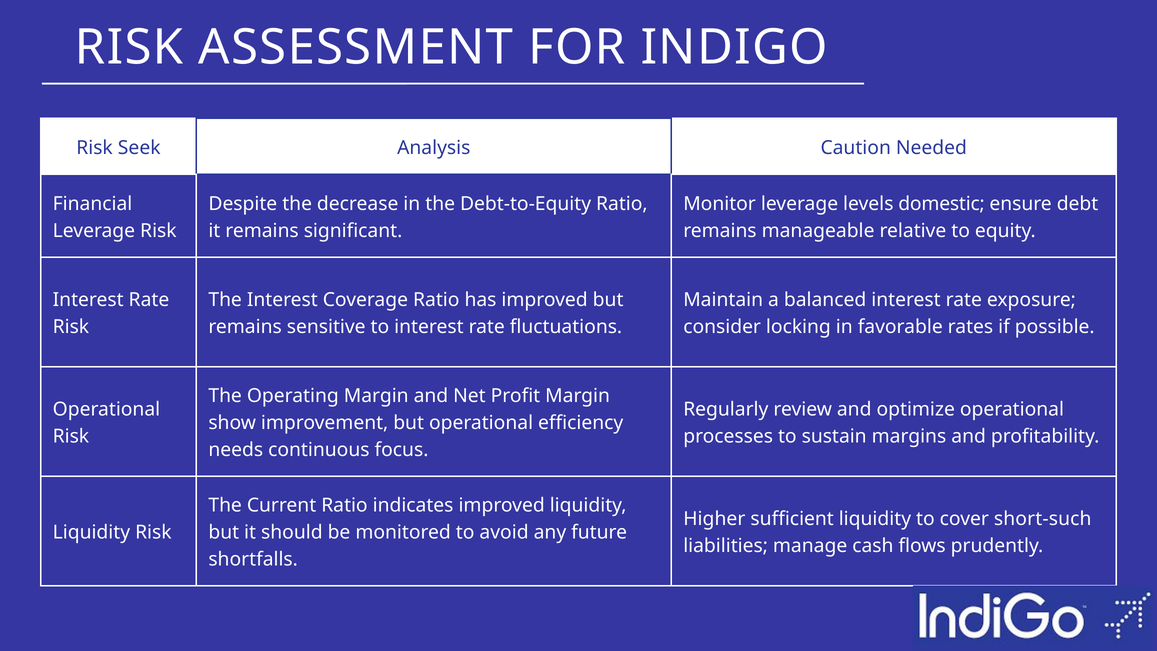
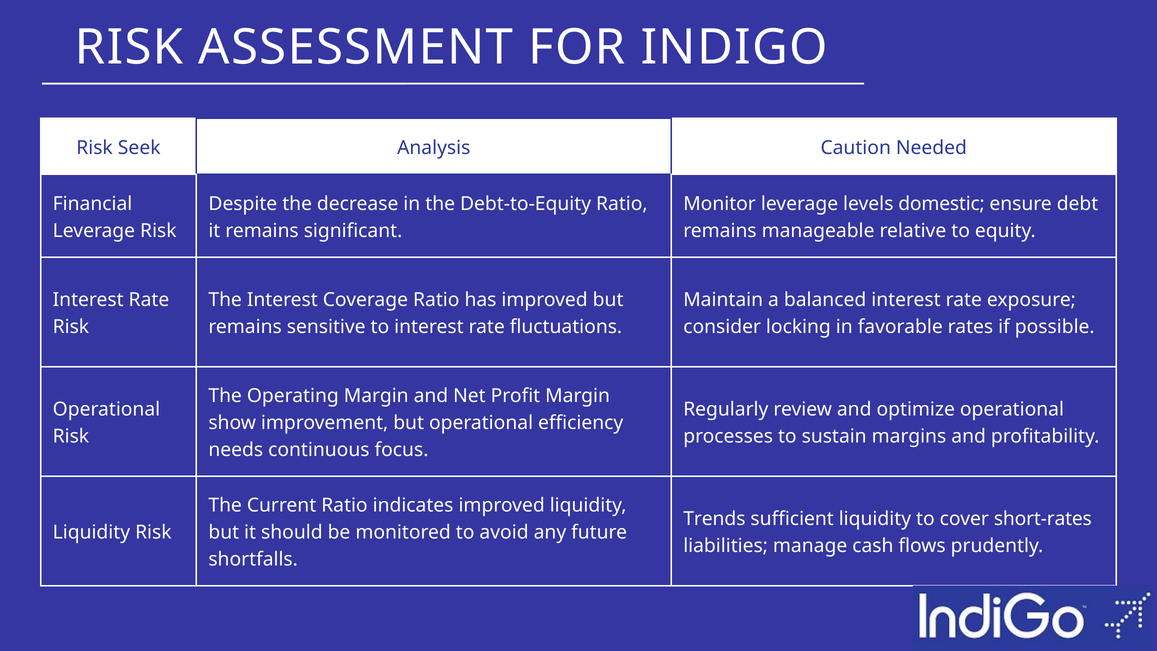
Higher: Higher -> Trends (714, 519)
short-such: short-such -> short-rates (1043, 519)
